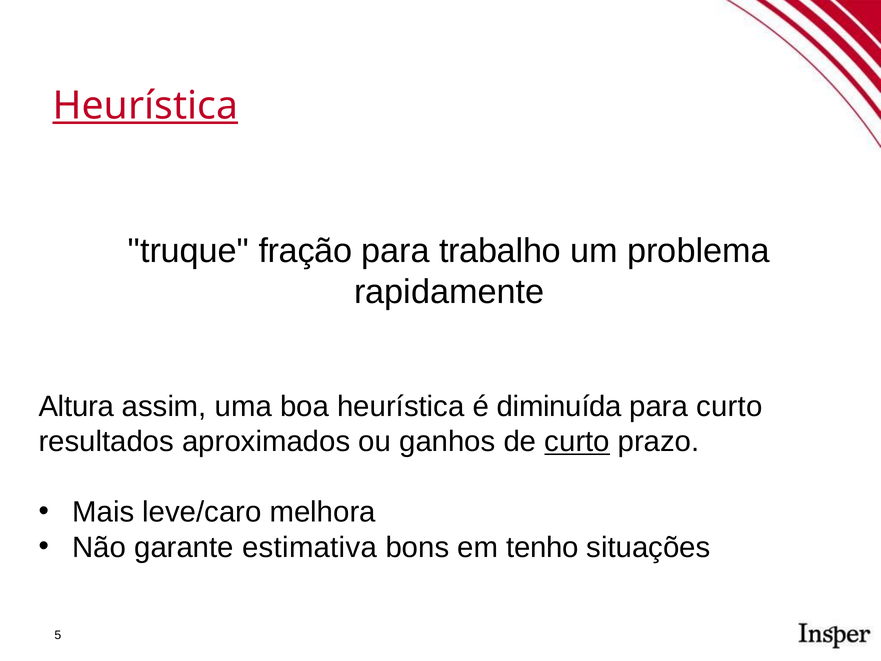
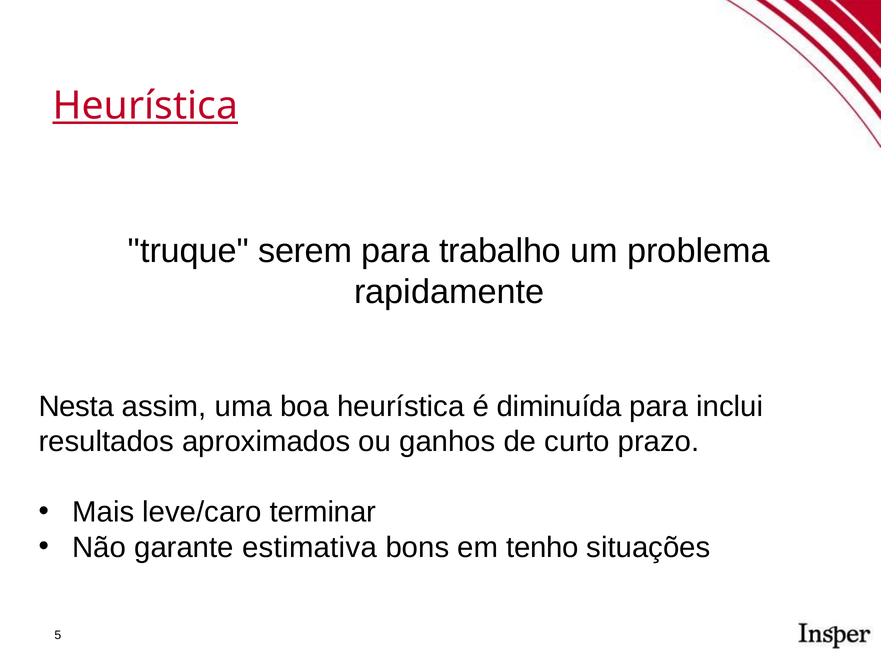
fração: fração -> serem (305, 251)
Altura: Altura -> Nesta (76, 406)
para curto: curto -> inclui (730, 406)
curto underline: present -> none (577, 441)
melhora: melhora -> terminar (323, 512)
